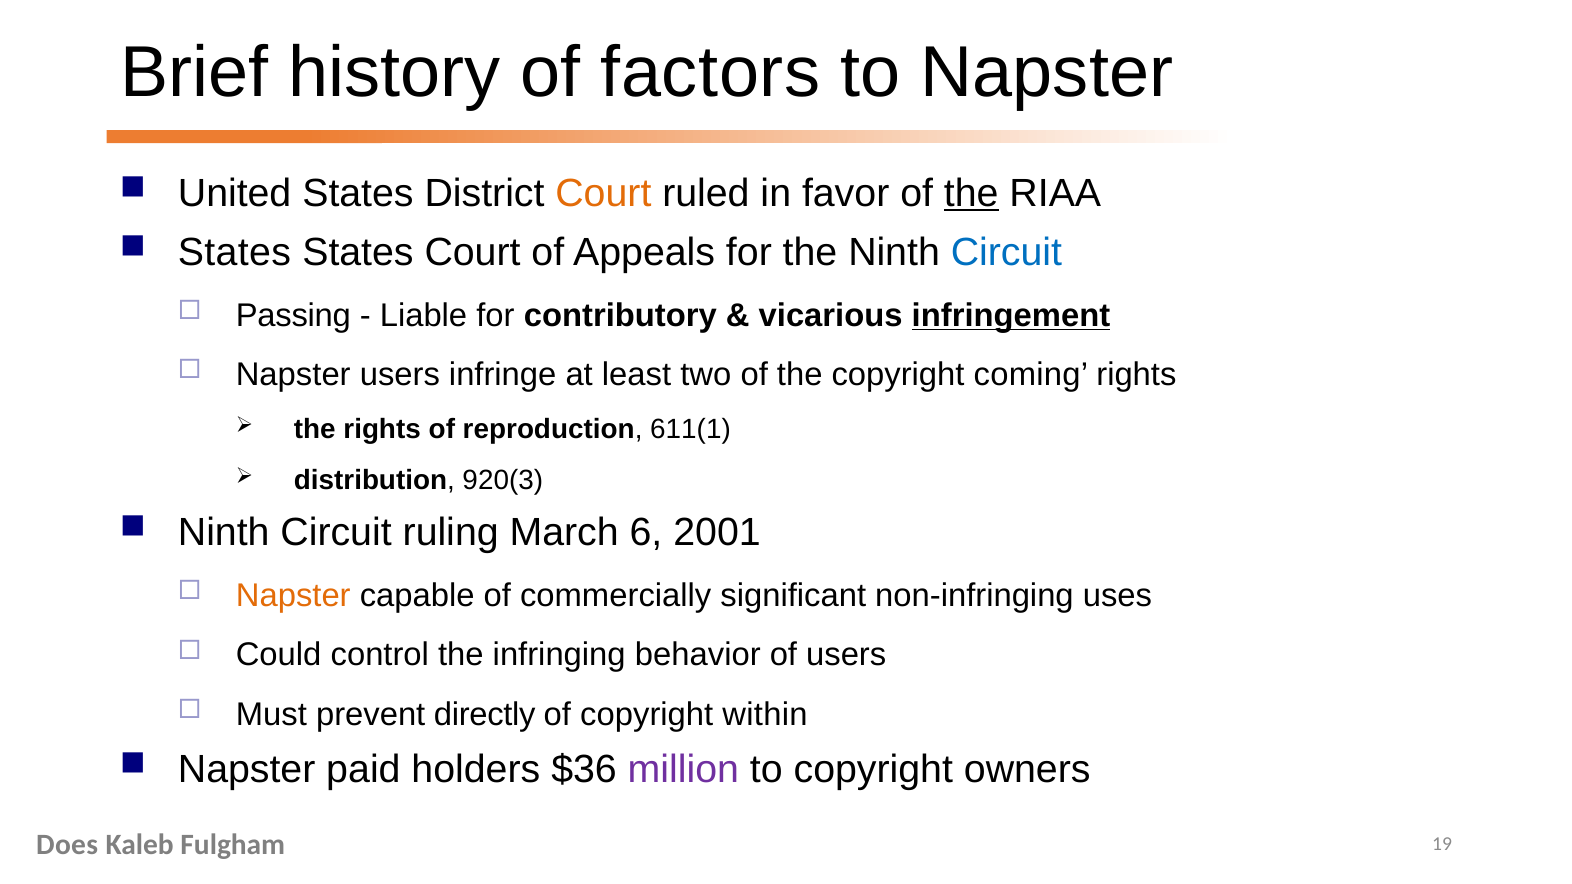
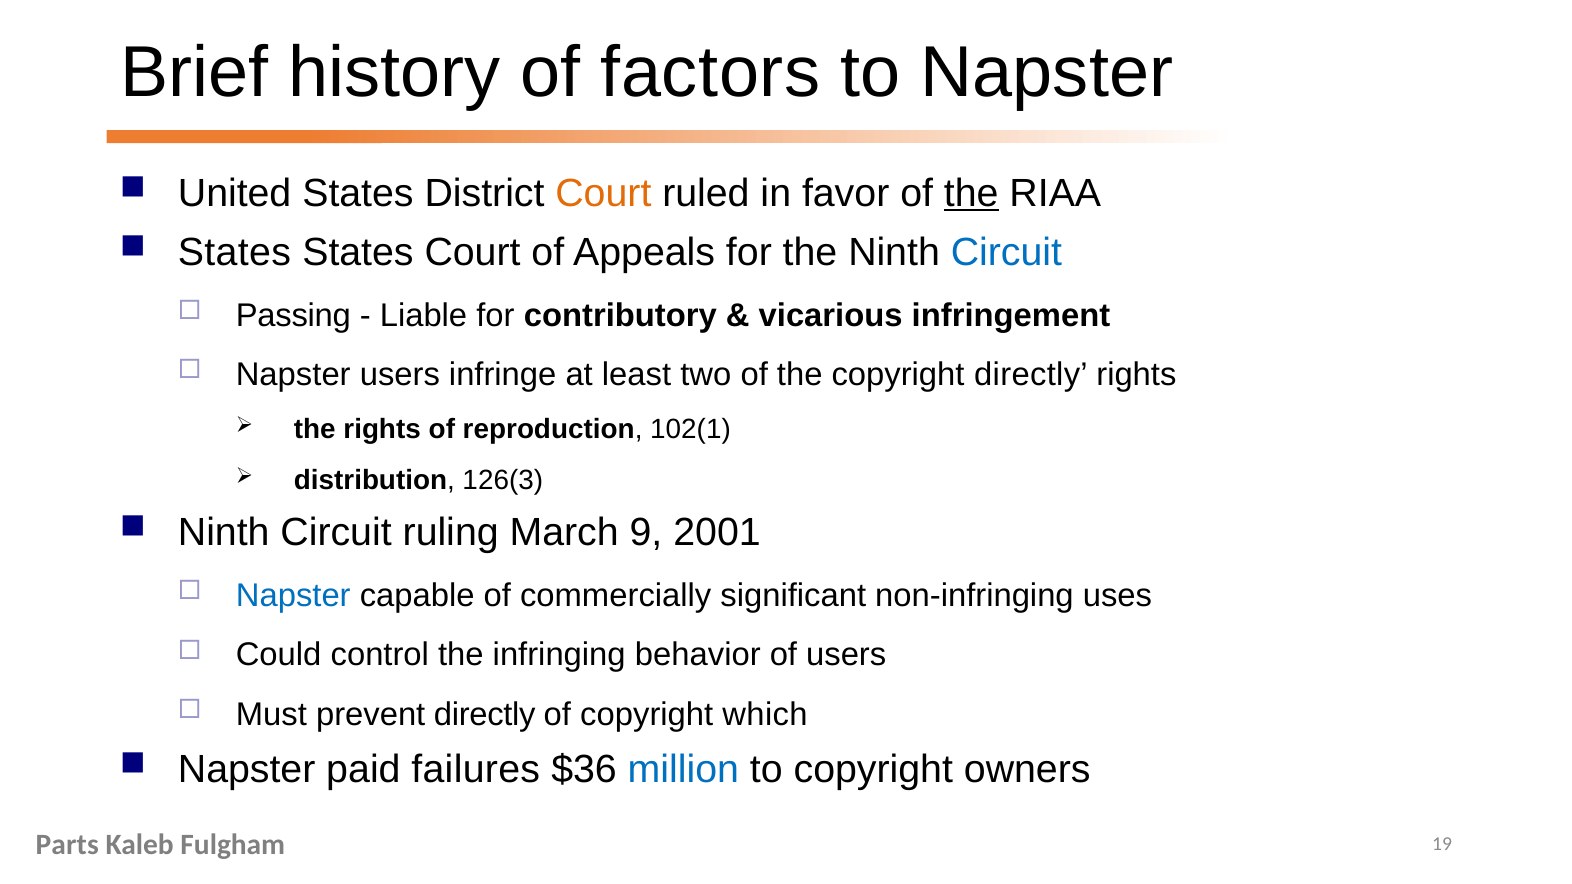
infringement underline: present -> none (1011, 315)
copyright coming: coming -> directly (1031, 375)
611(1: 611(1 -> 102(1 (690, 429)
920(3: 920(3 -> 126(3 (503, 481)
6: 6 -> 9 (646, 533)
Napster colour: orange -> blue (293, 596)
within: within -> which (765, 715)
holders: holders -> failures (476, 769)
million colour: purple -> blue (683, 769)
Does: Does -> Parts (67, 845)
